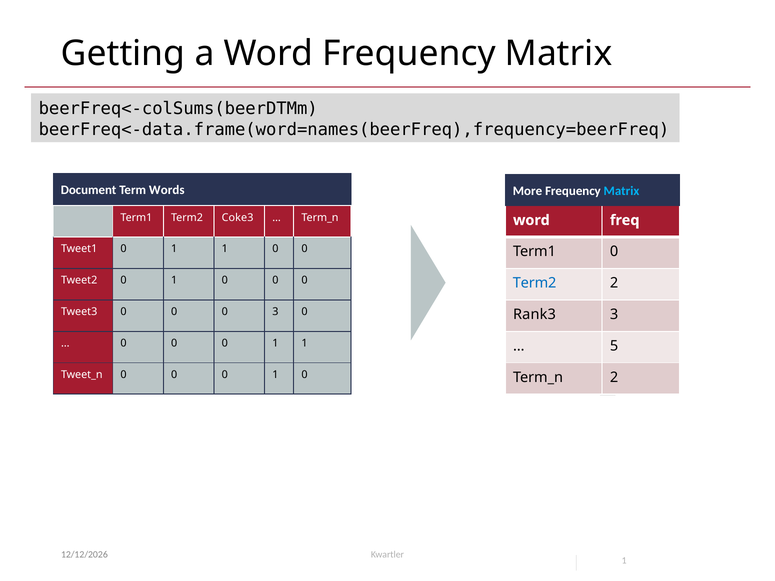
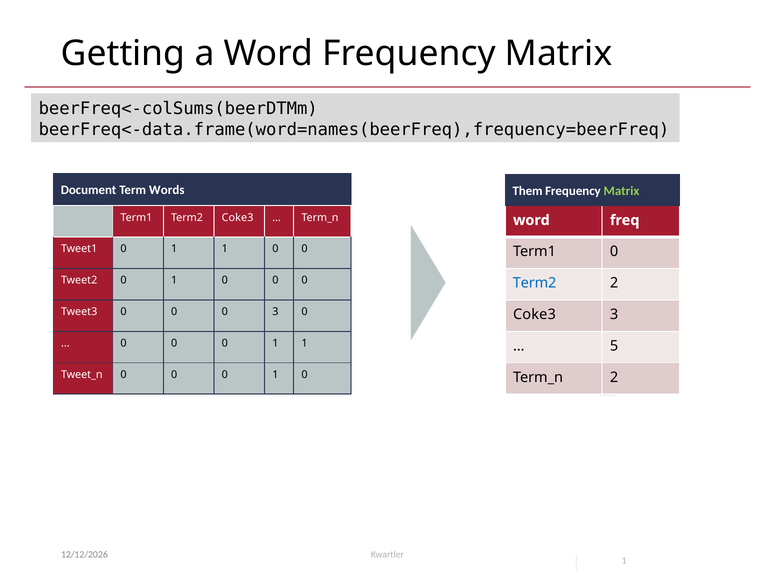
More: More -> Them (528, 191)
Matrix colour: light blue -> light green (621, 191)
Rank3: Rank3 -> Coke3 (534, 315)
